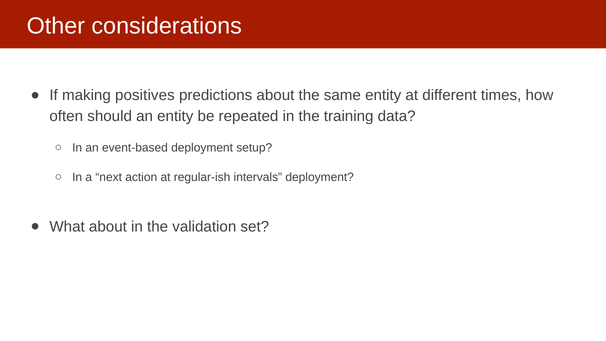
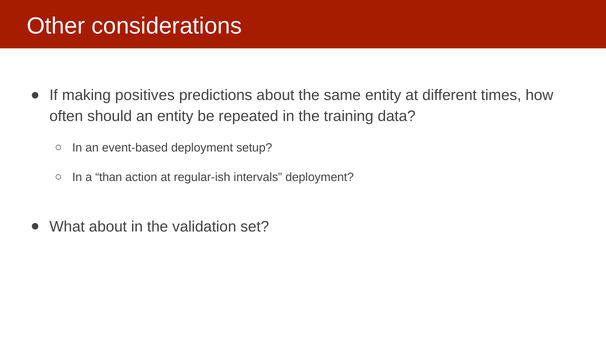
next: next -> than (109, 177)
